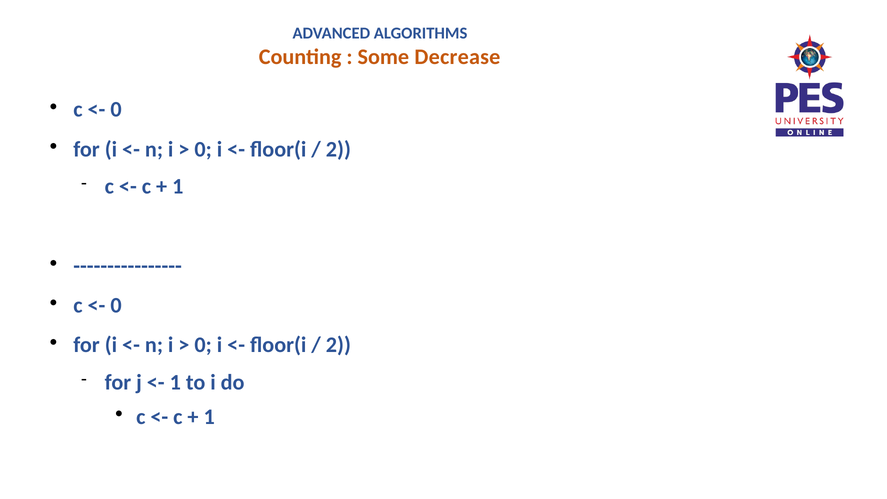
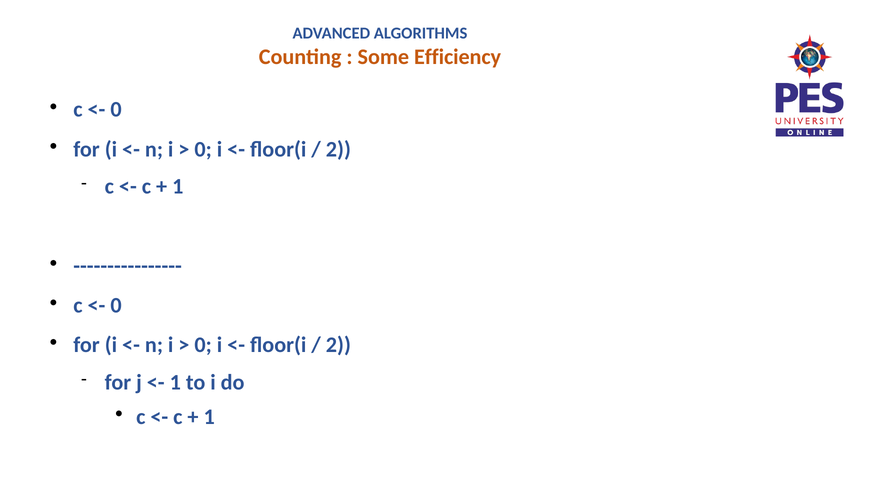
Decrease: Decrease -> Efficiency (458, 57)
